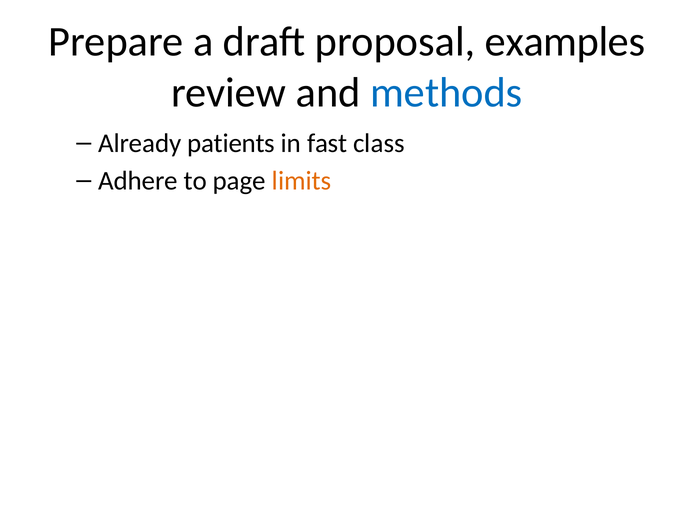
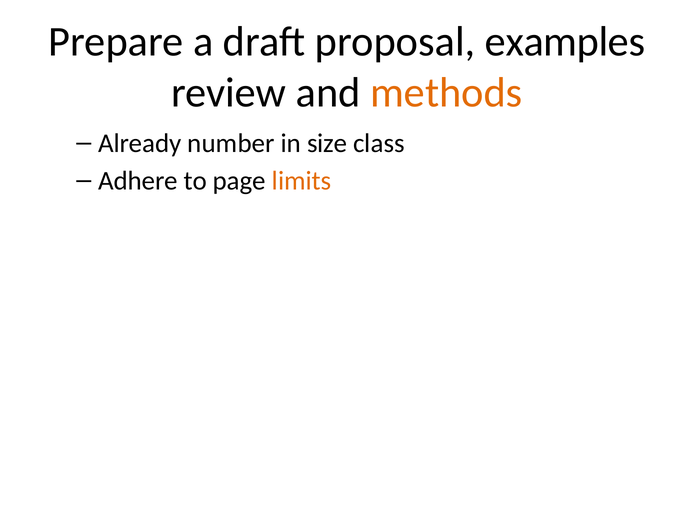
methods colour: blue -> orange (446, 93)
patients: patients -> number (231, 143)
fast: fast -> size (327, 143)
